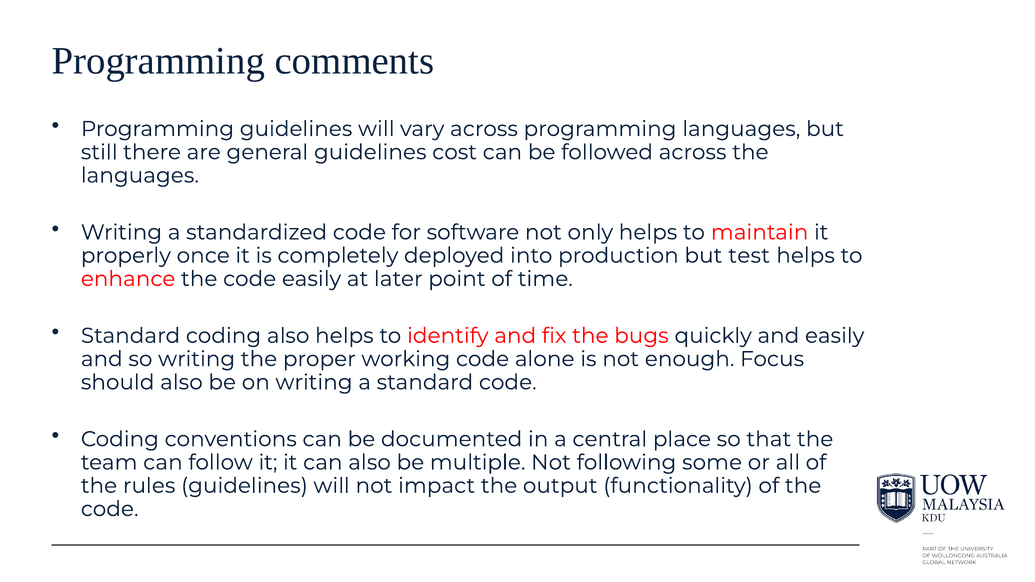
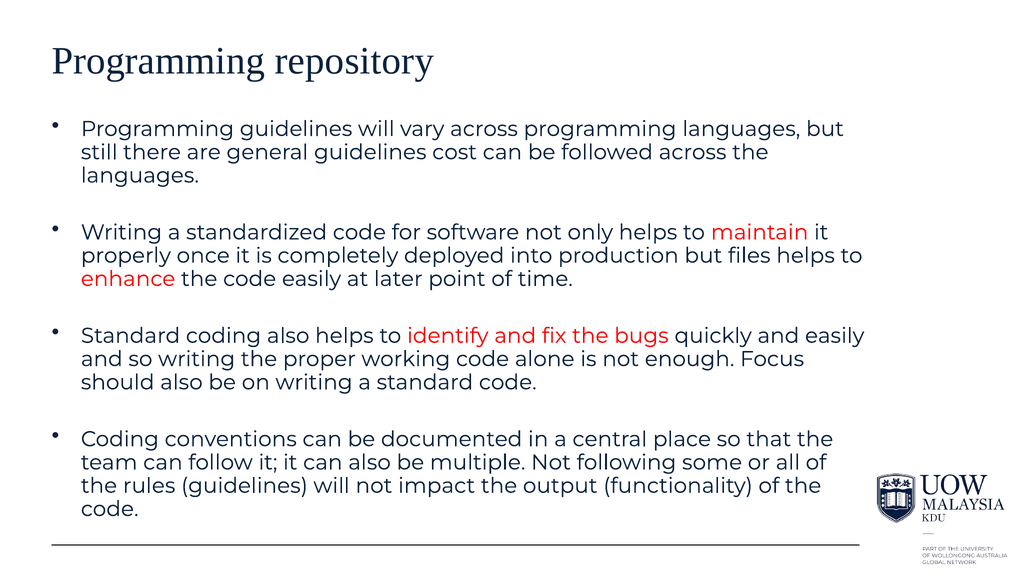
comments: comments -> repository (354, 61)
test: test -> files (749, 256)
